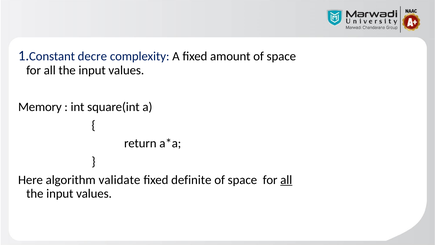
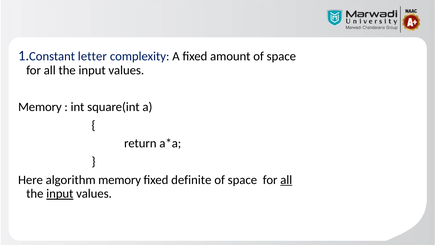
decre: decre -> letter (92, 56)
algorithm validate: validate -> memory (120, 180)
input underline: none -> present (60, 193)
